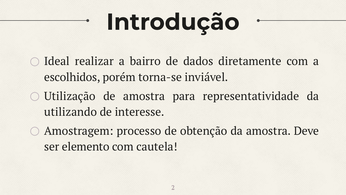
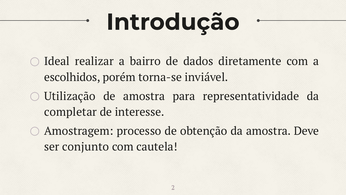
utilizando: utilizando -> completar (71, 112)
elemento: elemento -> conjunto (86, 147)
